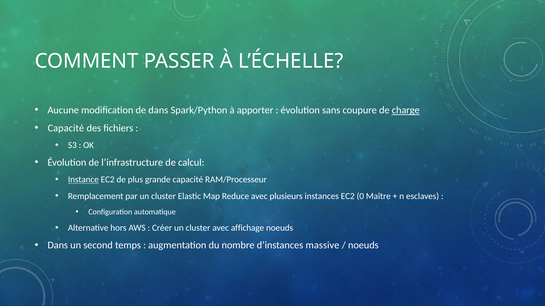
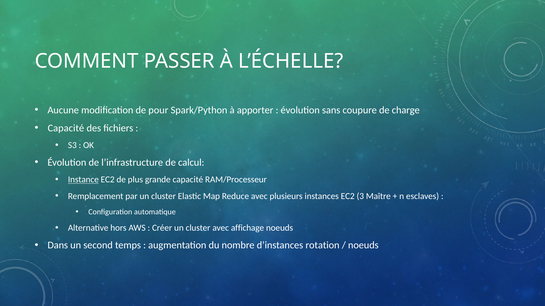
de dans: dans -> pour (158, 110)
charge underline: present -> none (406, 110)
0: 0 -> 3 (360, 197)
massive: massive -> rotation (323, 246)
